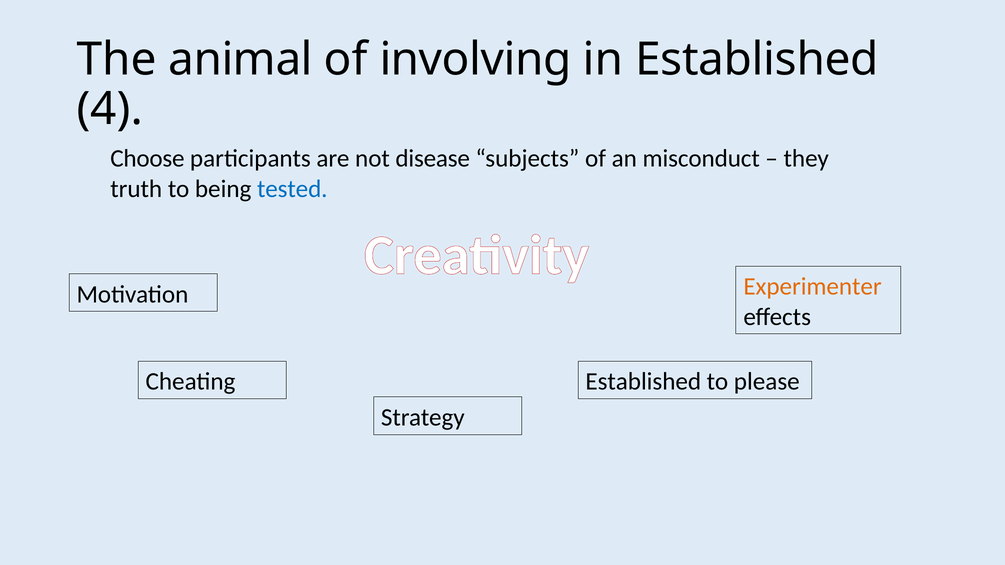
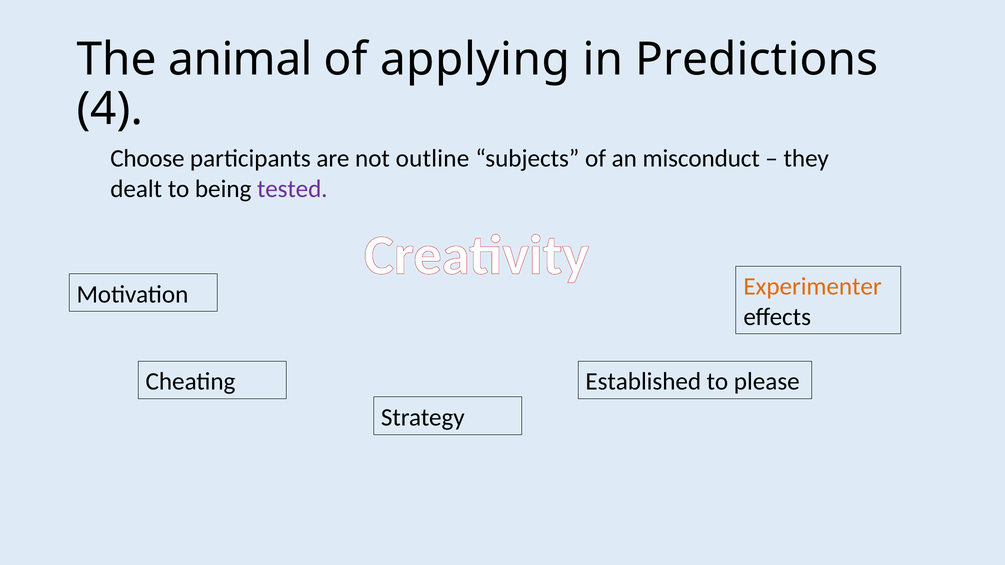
involving: involving -> applying (475, 60)
in Established: Established -> Predictions (757, 60)
disease: disease -> outline (432, 159)
truth: truth -> dealt (136, 189)
tested colour: blue -> purple (292, 189)
